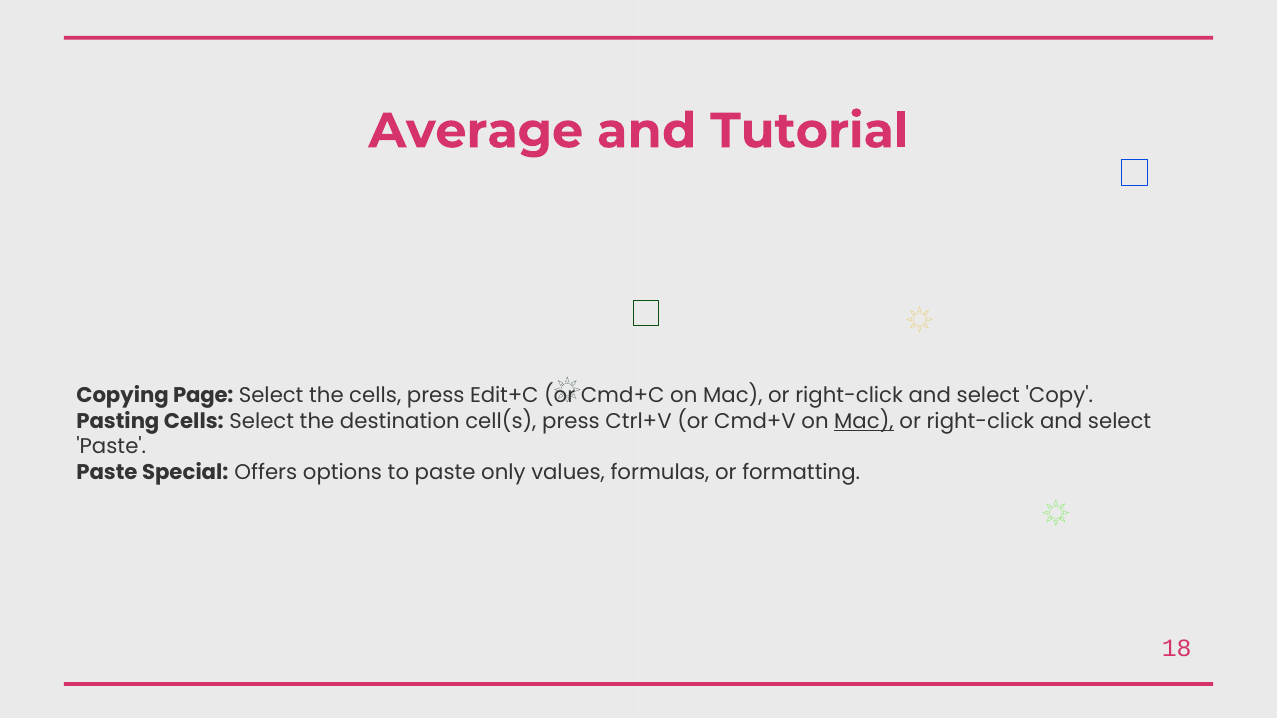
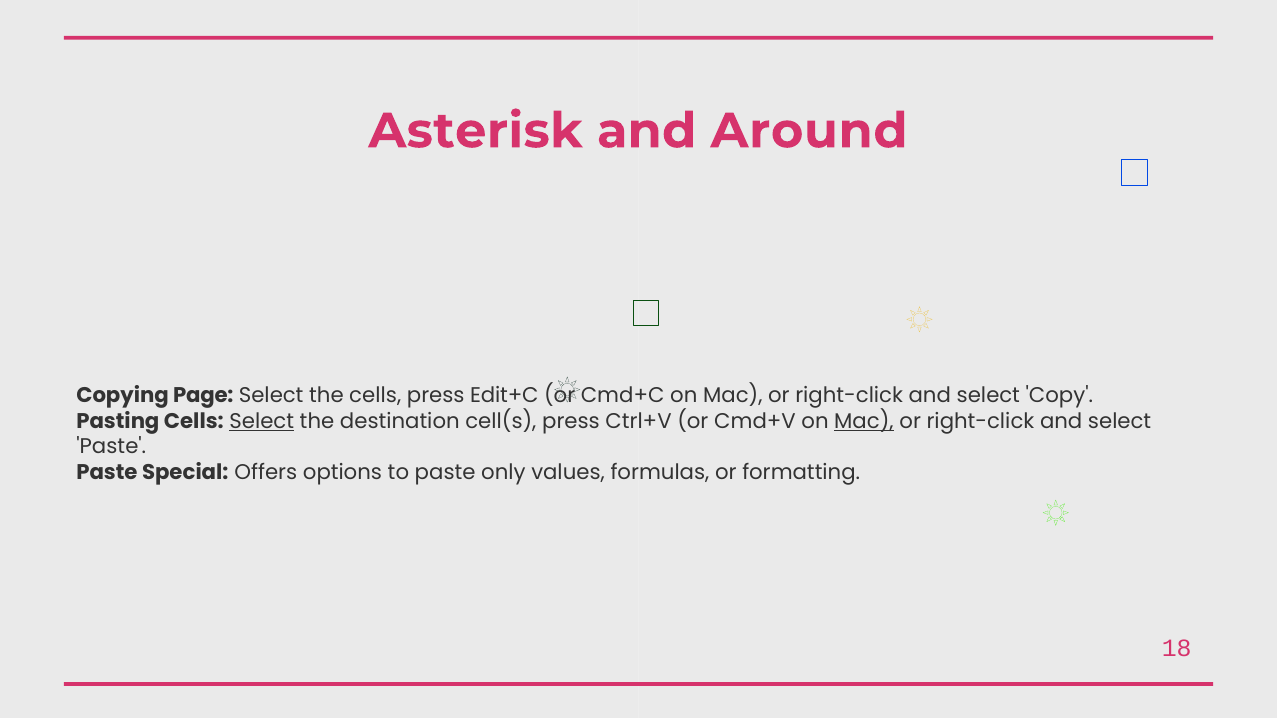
Average: Average -> Asterisk (475, 131)
Tutorial: Tutorial -> Around (809, 131)
Select underline: none -> present (262, 422)
